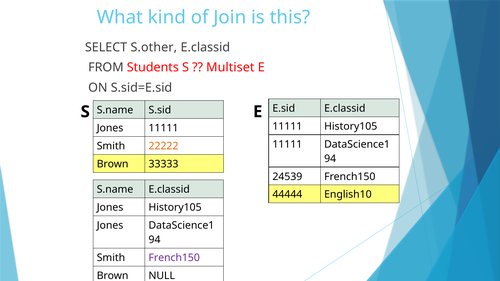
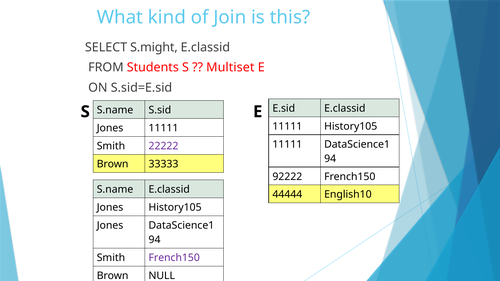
S.other: S.other -> S.might (154, 47)
22222 colour: orange -> purple (163, 146)
24539: 24539 -> 92222 (287, 177)
